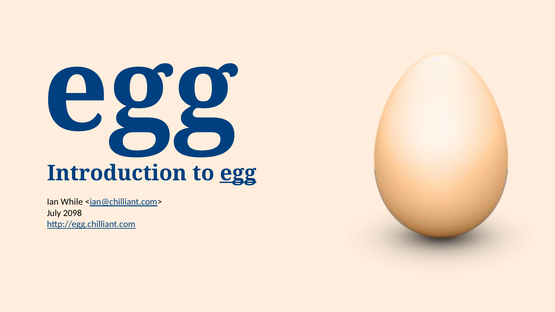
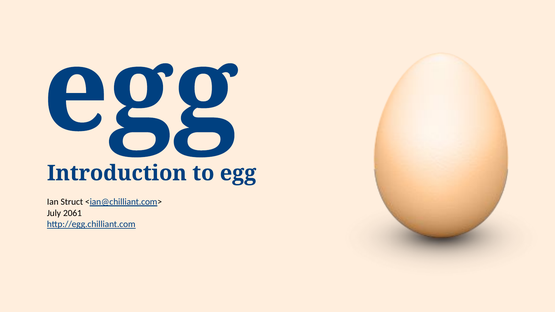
egg underline: present -> none (238, 173)
While: While -> Struct (72, 202)
2098: 2098 -> 2061 (72, 213)
